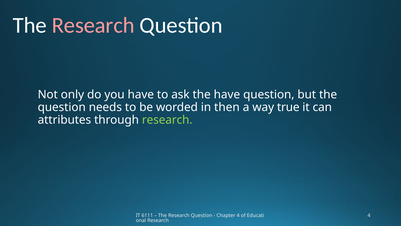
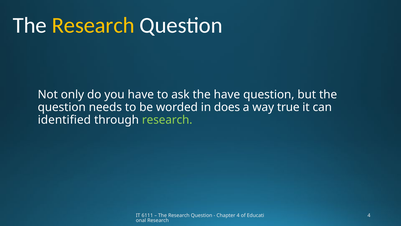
Research colour: pink -> yellow (93, 25)
then: then -> does (227, 107)
attributes: attributes -> identified (64, 120)
